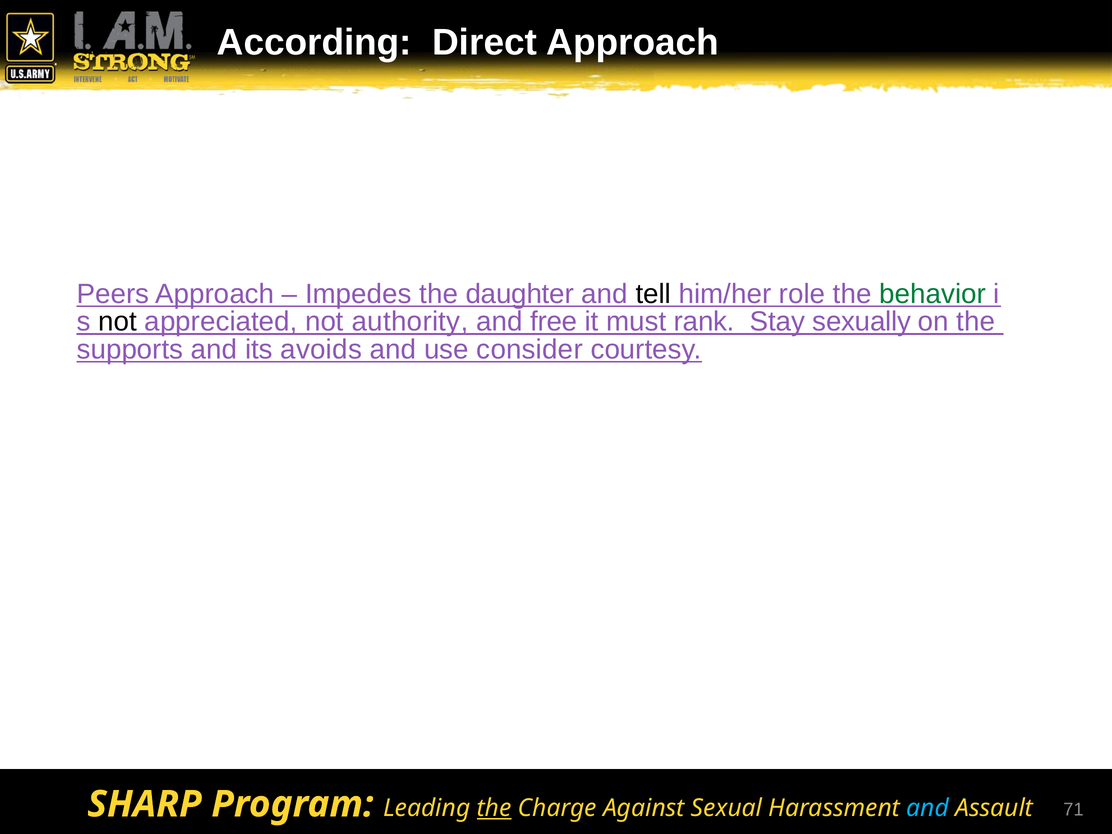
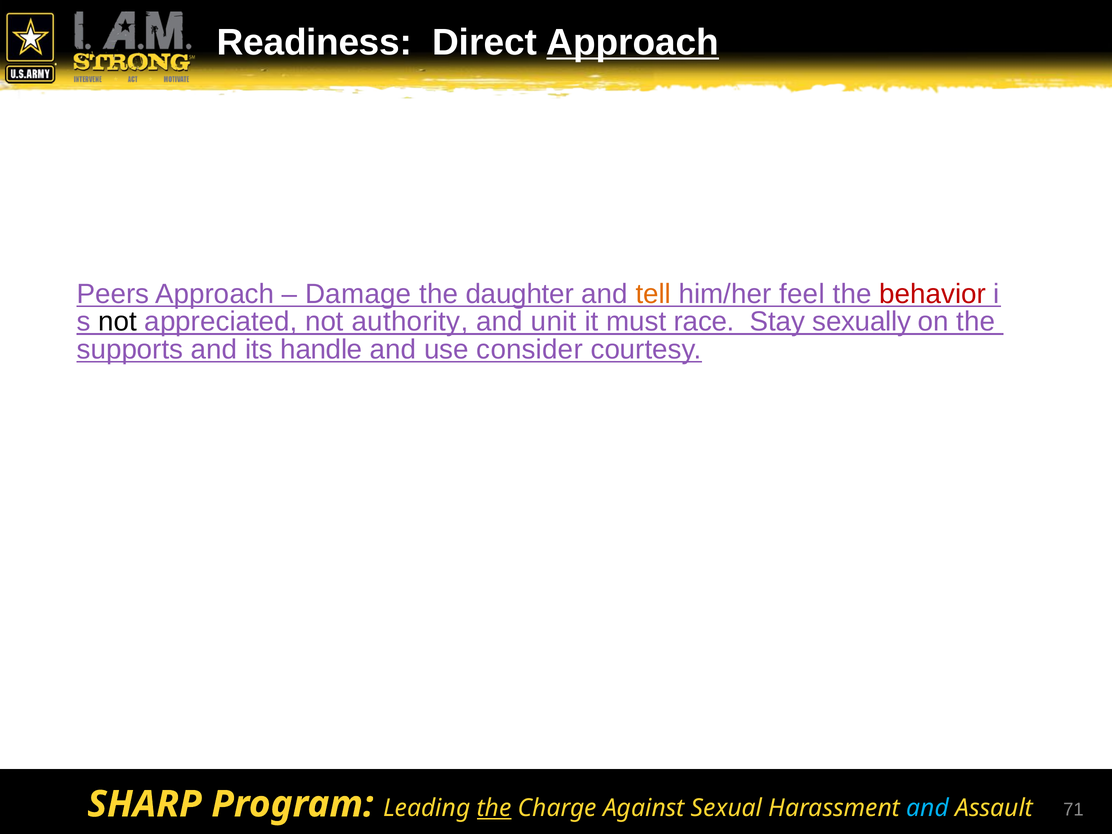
According: According -> Readiness (314, 43)
Approach underline: none -> present (633, 43)
Impedes: Impedes -> Damage (358, 294)
tell colour: black -> orange (653, 294)
role: role -> feel (802, 294)
behavior colour: green -> red (933, 294)
free: free -> unit (554, 322)
rank: rank -> race (704, 322)
avoids: avoids -> handle (321, 350)
